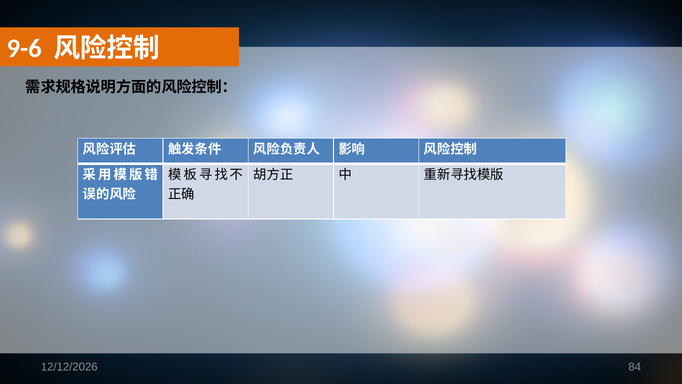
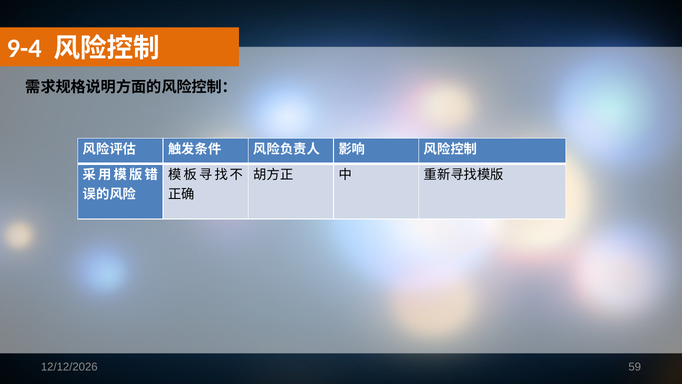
9-6: 9-6 -> 9-4 (24, 48)
84: 84 -> 59 (635, 367)
